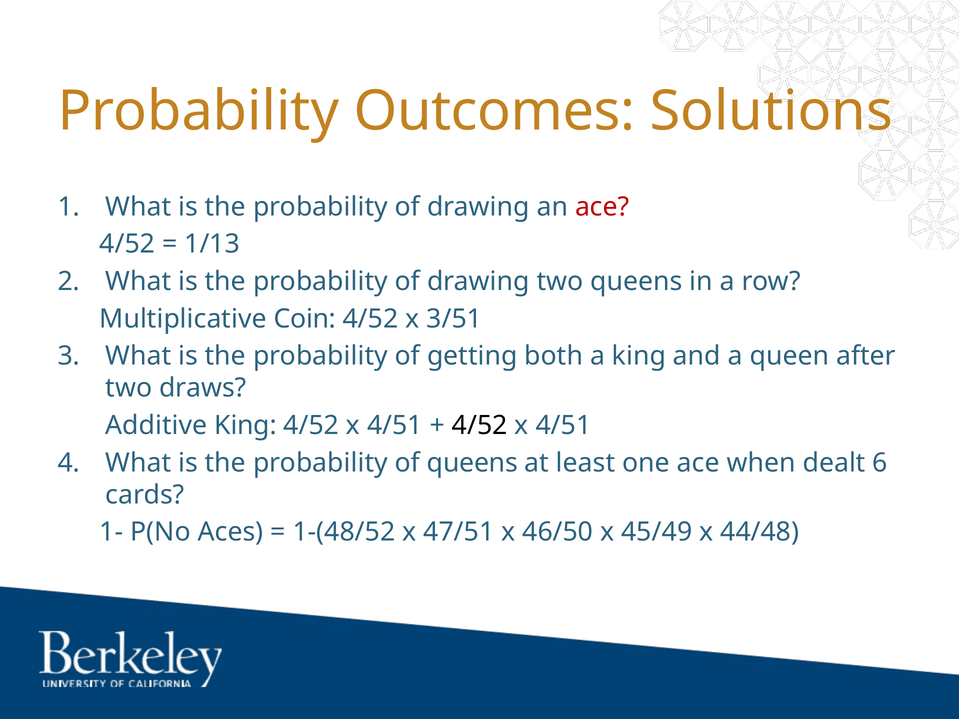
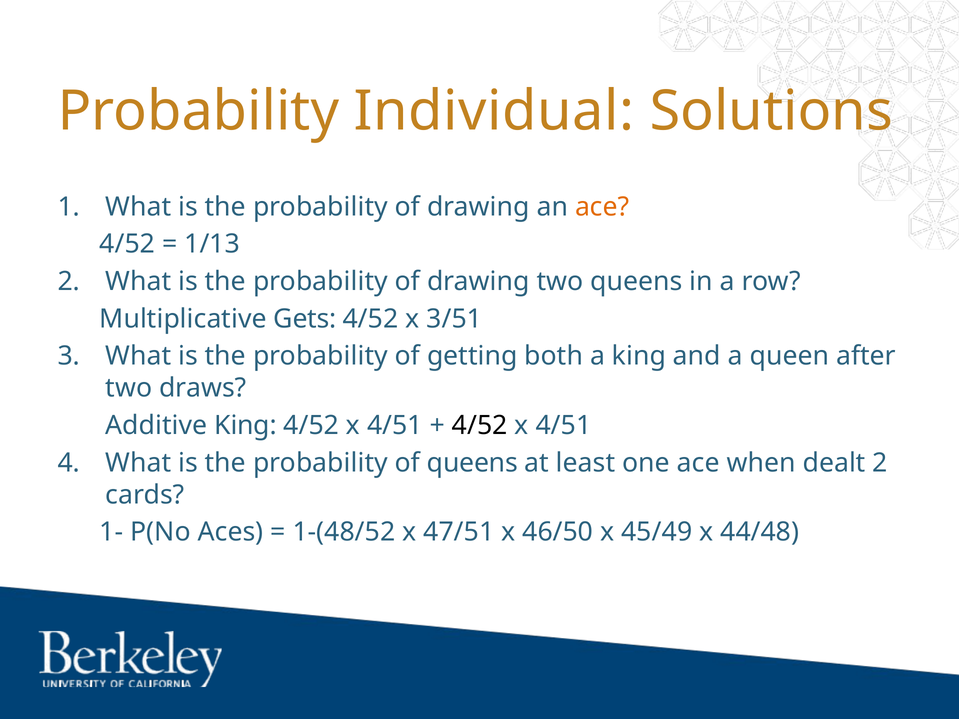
Outcomes: Outcomes -> Individual (494, 111)
ace colour: red -> orange (602, 207)
Coin: Coin -> Gets (305, 319)
dealt 6: 6 -> 2 (880, 463)
